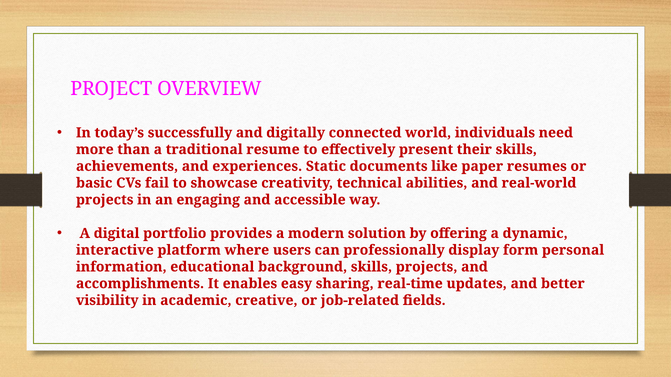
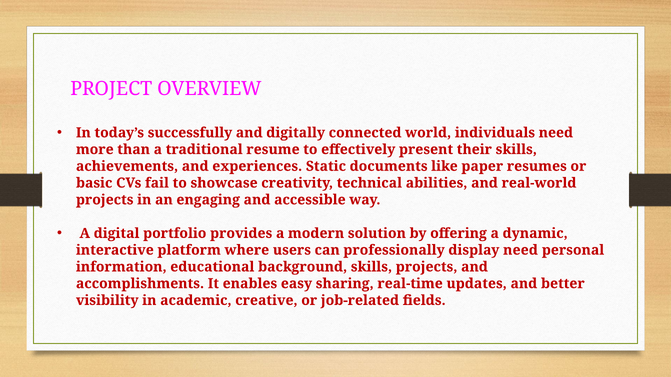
display form: form -> need (520, 250)
